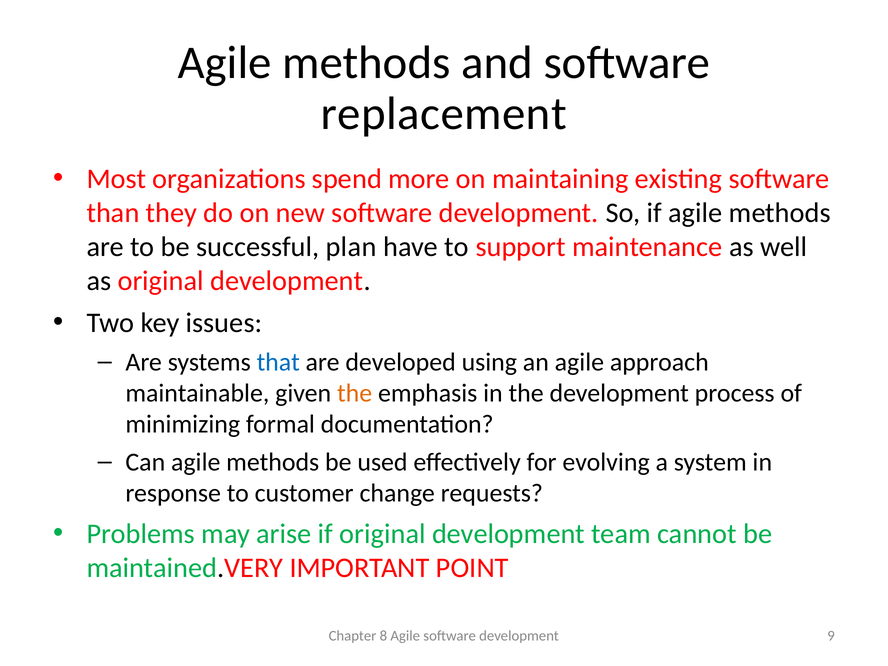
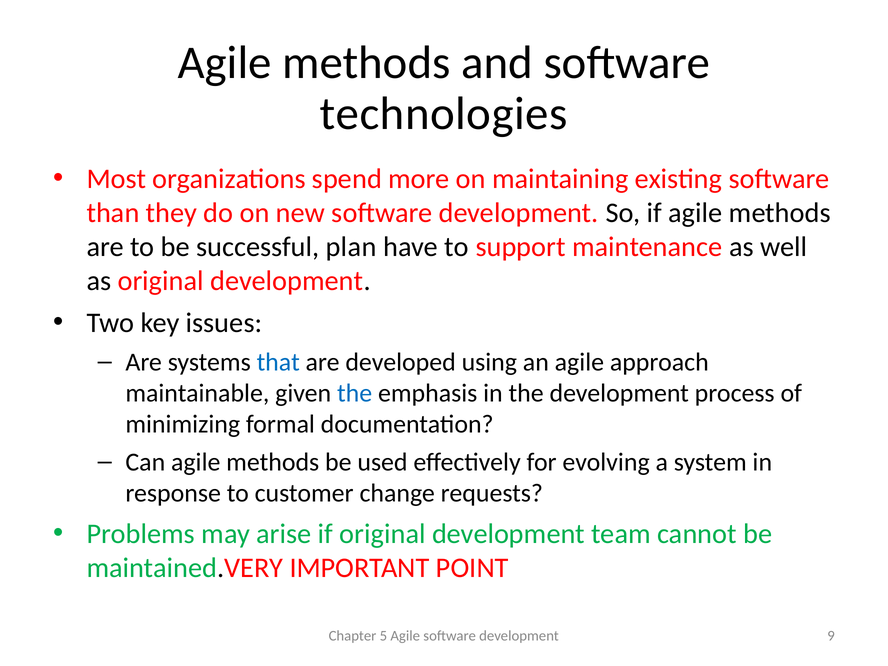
replacement: replacement -> technologies (444, 114)
the colour: orange -> blue (355, 393)
8: 8 -> 5 (383, 636)
